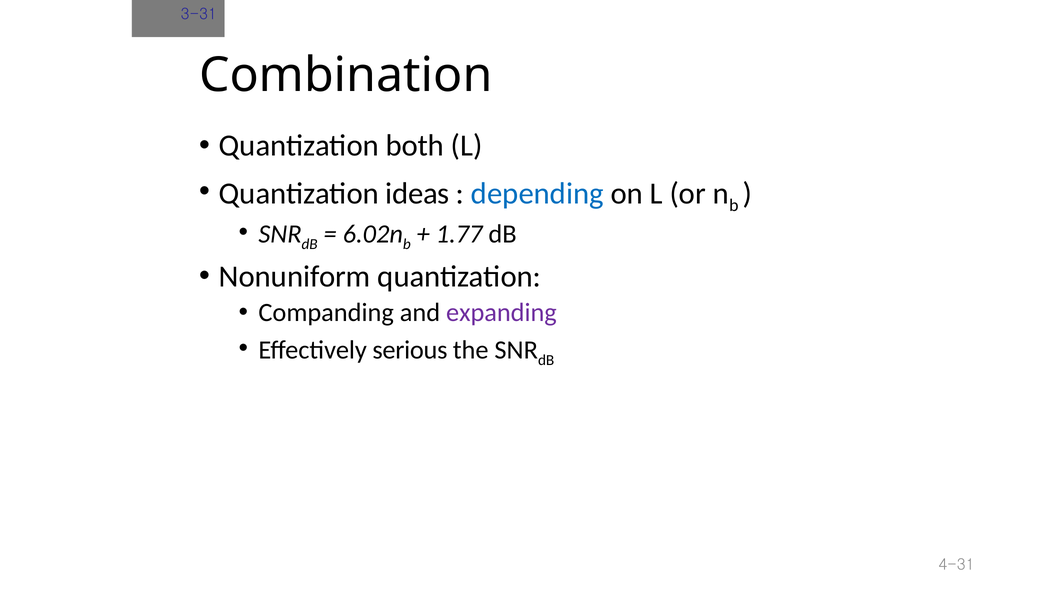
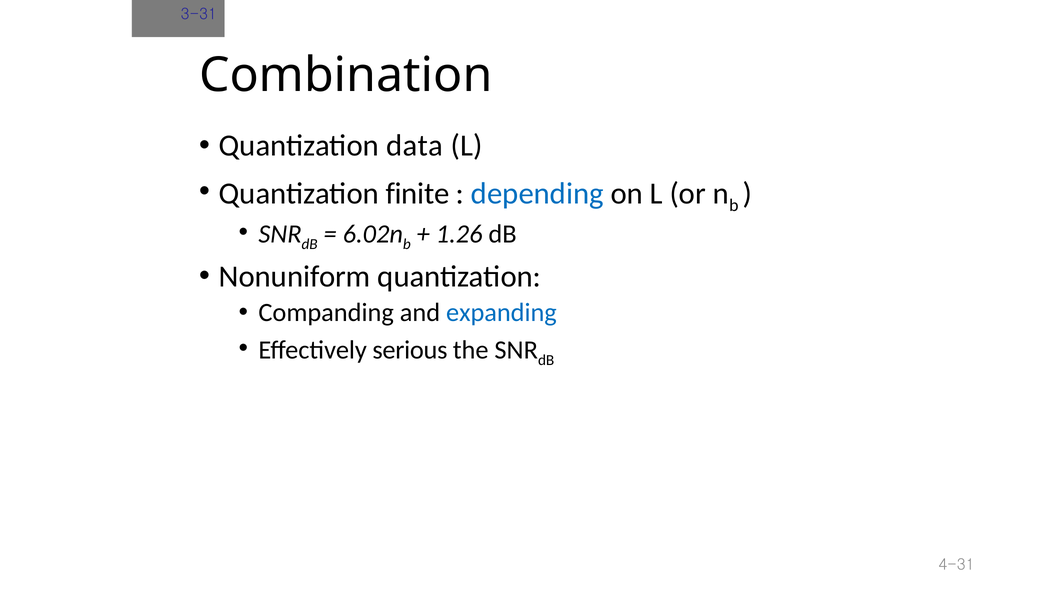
both: both -> data (415, 146)
ideas: ideas -> finite (417, 194)
1.77: 1.77 -> 1.26 (459, 234)
expanding colour: purple -> blue (501, 313)
